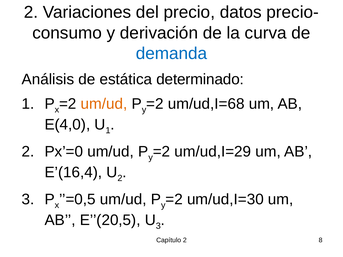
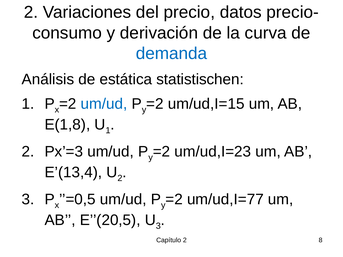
determinado: determinado -> statistischen (200, 80)
um/ud colour: orange -> blue (104, 104)
um/ud,I=68: um/ud,I=68 -> um/ud,I=15 (206, 104)
E(4,0: E(4,0 -> E(1,8 (67, 125)
Px’=0: Px’=0 -> Px’=3 (64, 152)
um/ud,I=29: um/ud,I=29 -> um/ud,I=23 (213, 152)
E’(16,4: E’(16,4 -> E’(13,4 (73, 172)
um/ud,I=30: um/ud,I=30 -> um/ud,I=77 (225, 199)
